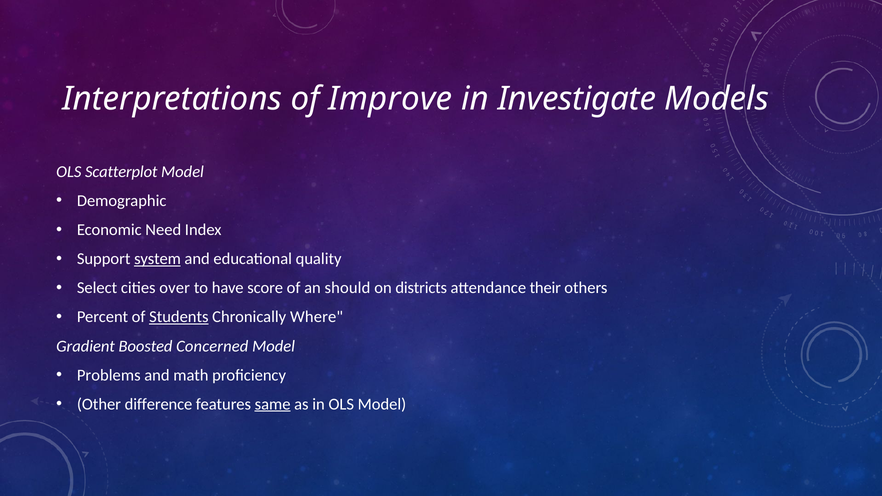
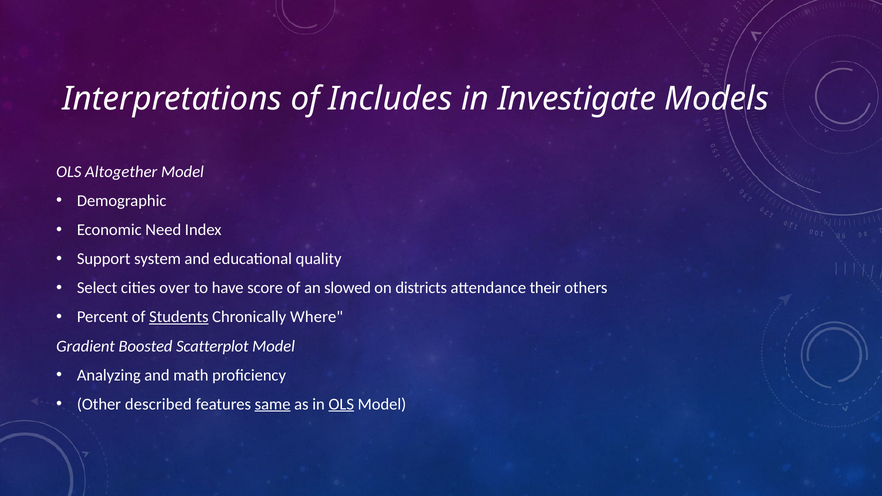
Improve: Improve -> Includes (390, 99)
Scatterplot: Scatterplot -> Altogether (121, 172)
system underline: present -> none (158, 259)
should: should -> slowed (348, 288)
Concerned: Concerned -> Scatterplot (212, 346)
Problems: Problems -> Analyzing (109, 375)
difference: difference -> described (158, 404)
OLS underline: none -> present (341, 404)
